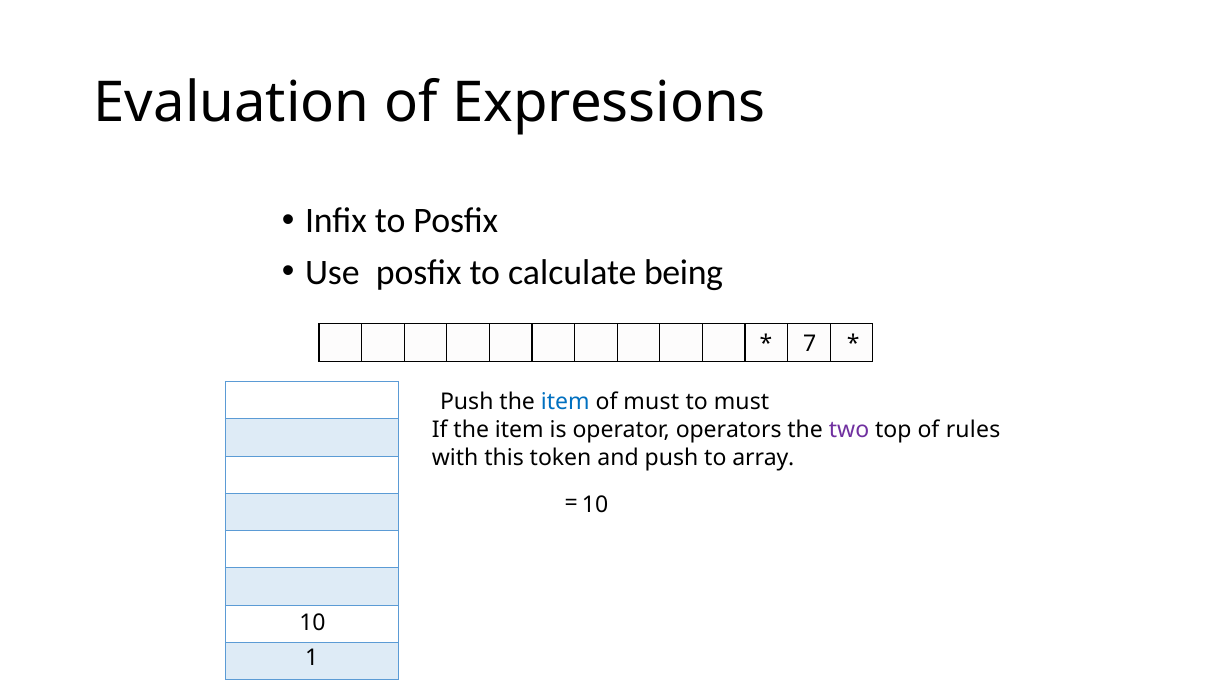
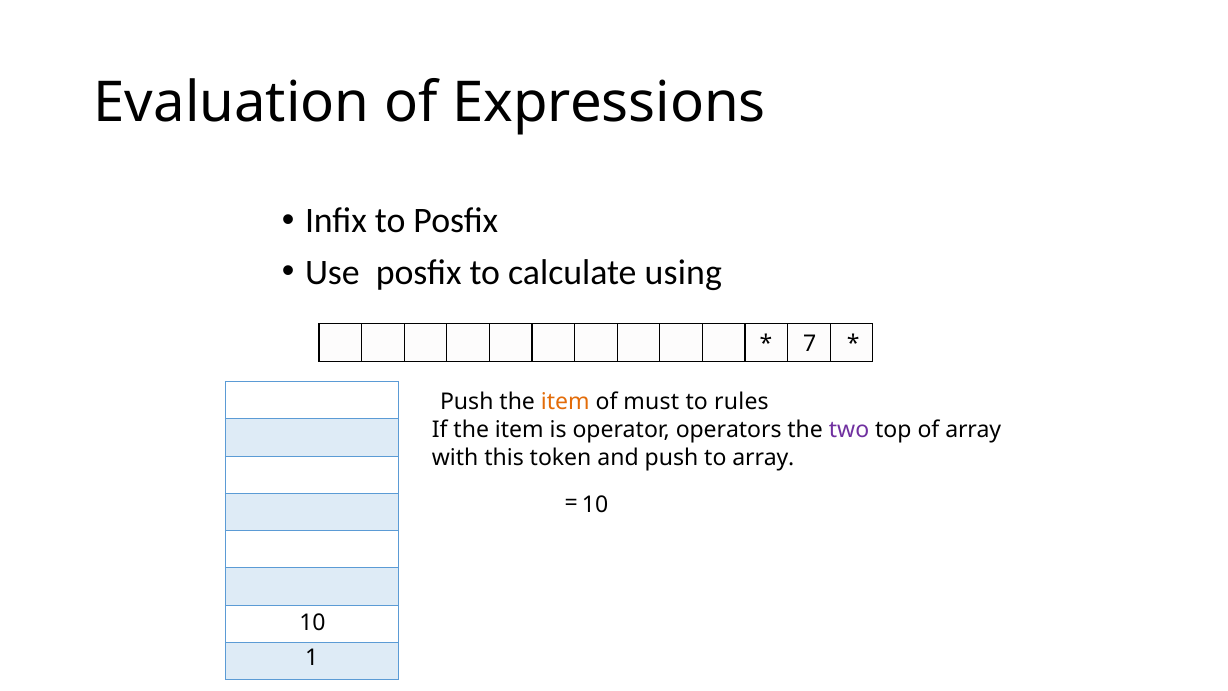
being: being -> using (683, 272)
item colour: blue -> orange (565, 401)
to must: must -> rules (741, 401)
of rules: rules -> array (973, 430)
